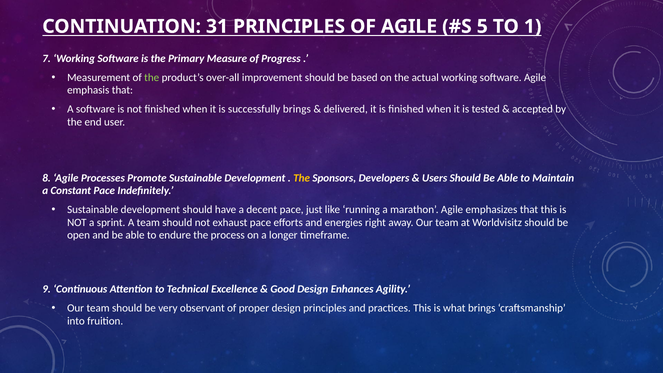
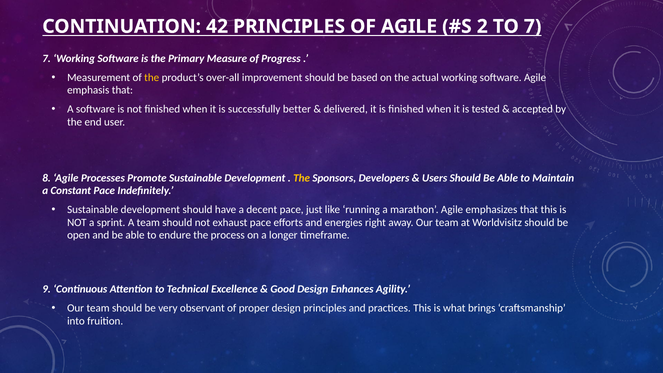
31: 31 -> 42 (217, 26)
5: 5 -> 2 (482, 26)
TO 1: 1 -> 7 (533, 26)
the colour: light green -> yellow (152, 78)
successfully brings: brings -> better (297, 109)
